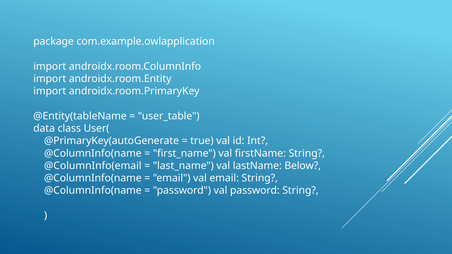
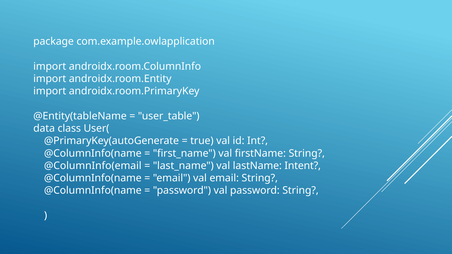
Below: Below -> Intent (303, 166)
